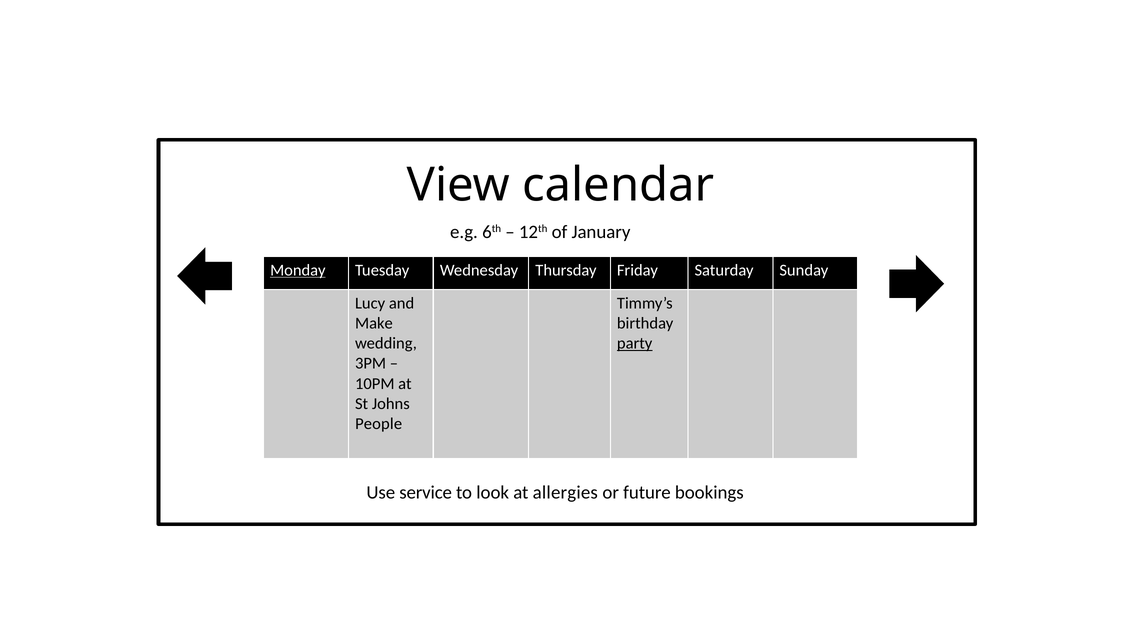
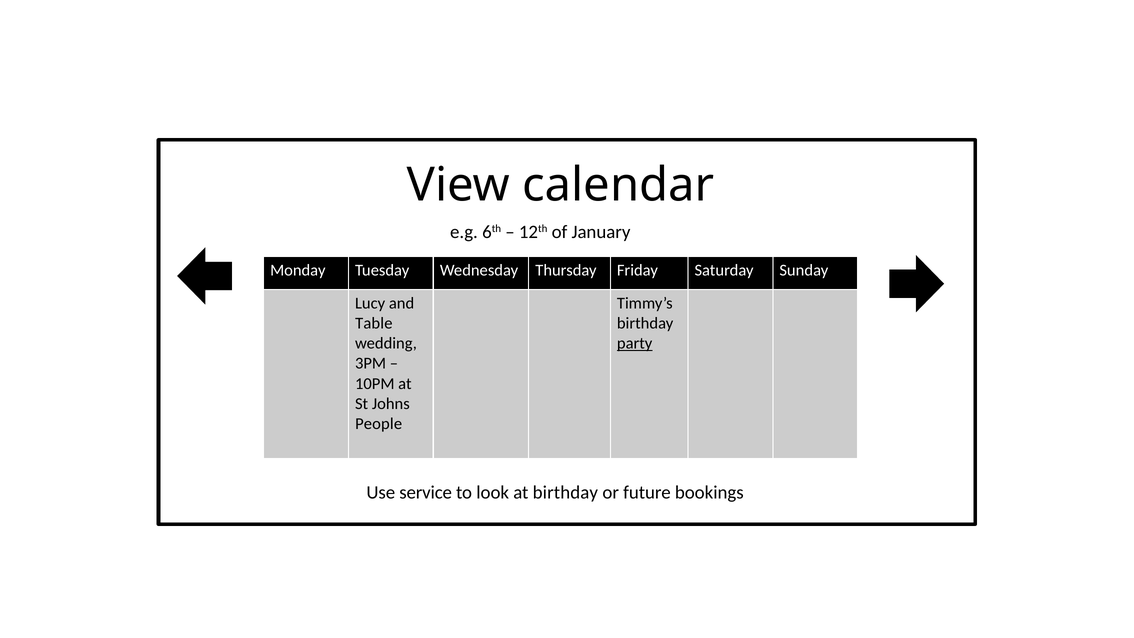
Monday underline: present -> none (298, 270)
Make: Make -> Table (374, 323)
at allergies: allergies -> birthday (565, 492)
